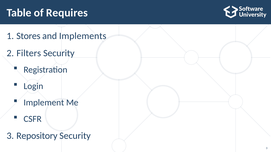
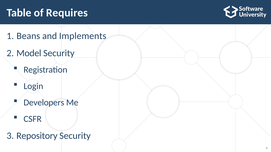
Stores: Stores -> Beans (28, 36)
Filters: Filters -> Model (29, 53)
Implement: Implement -> Developers (44, 103)
